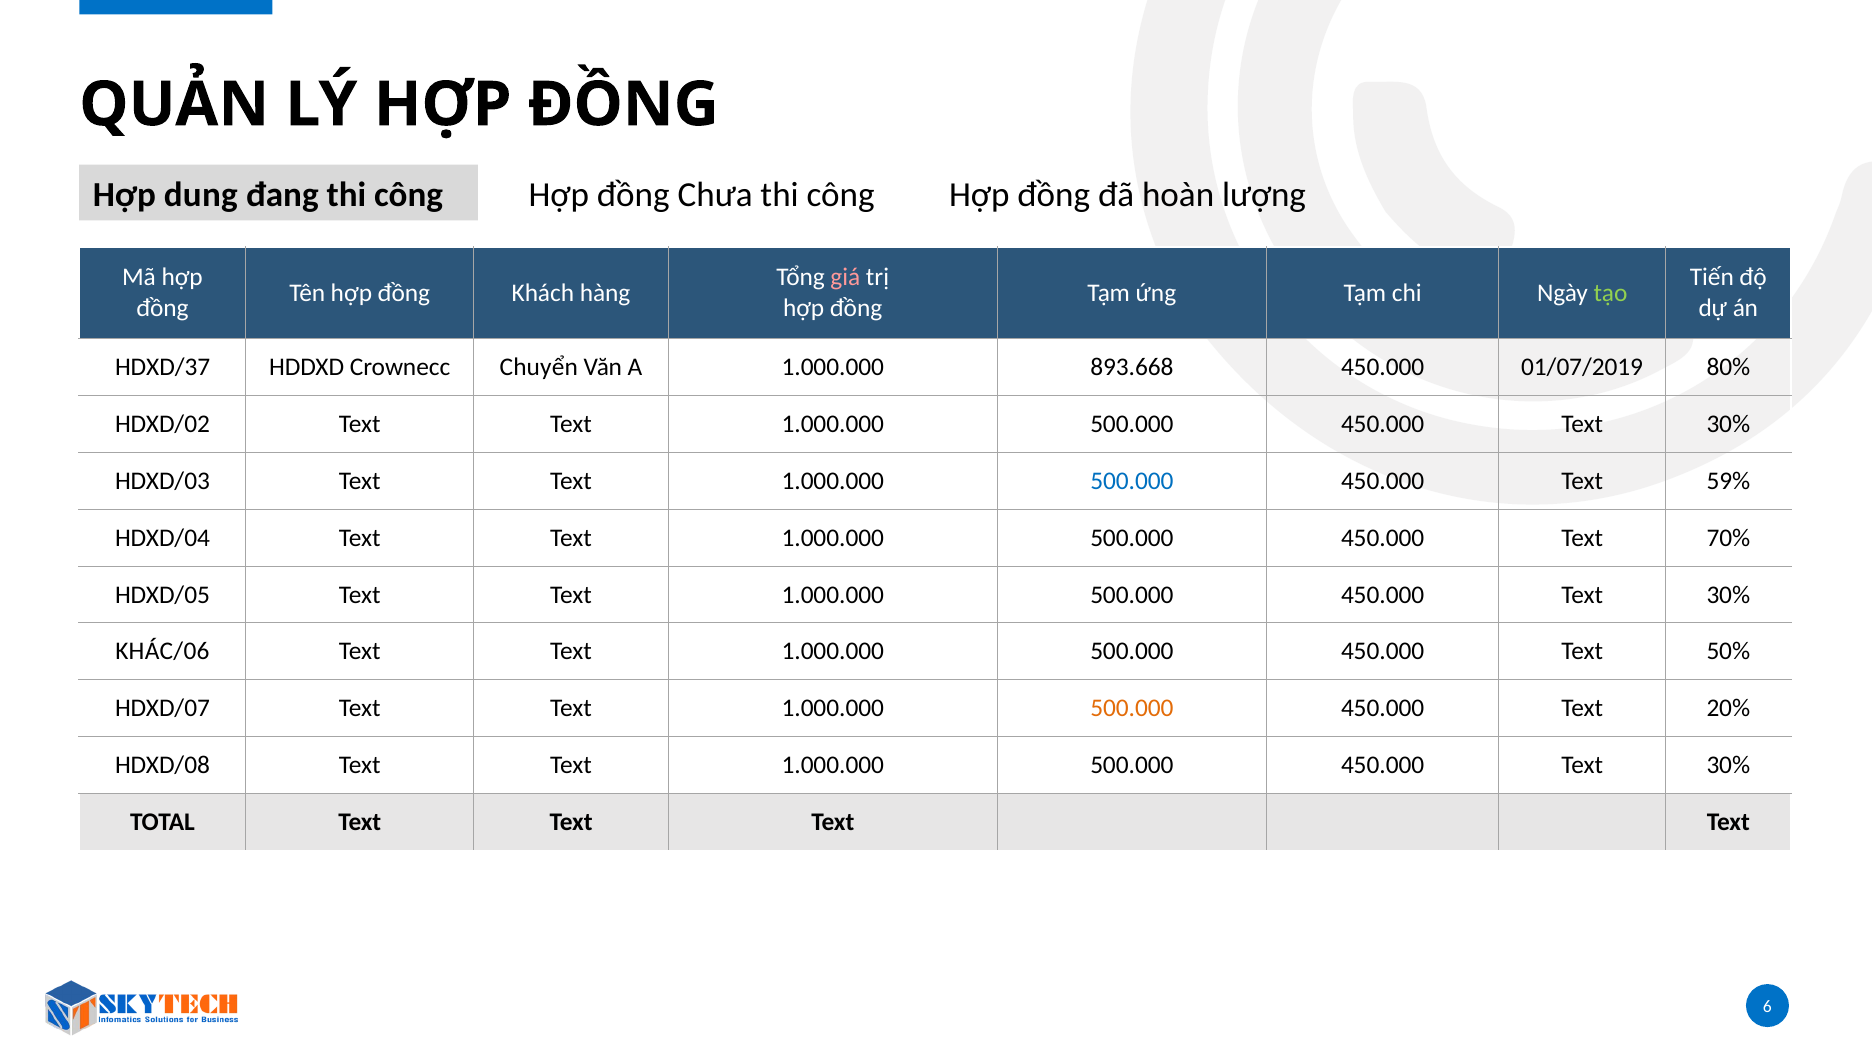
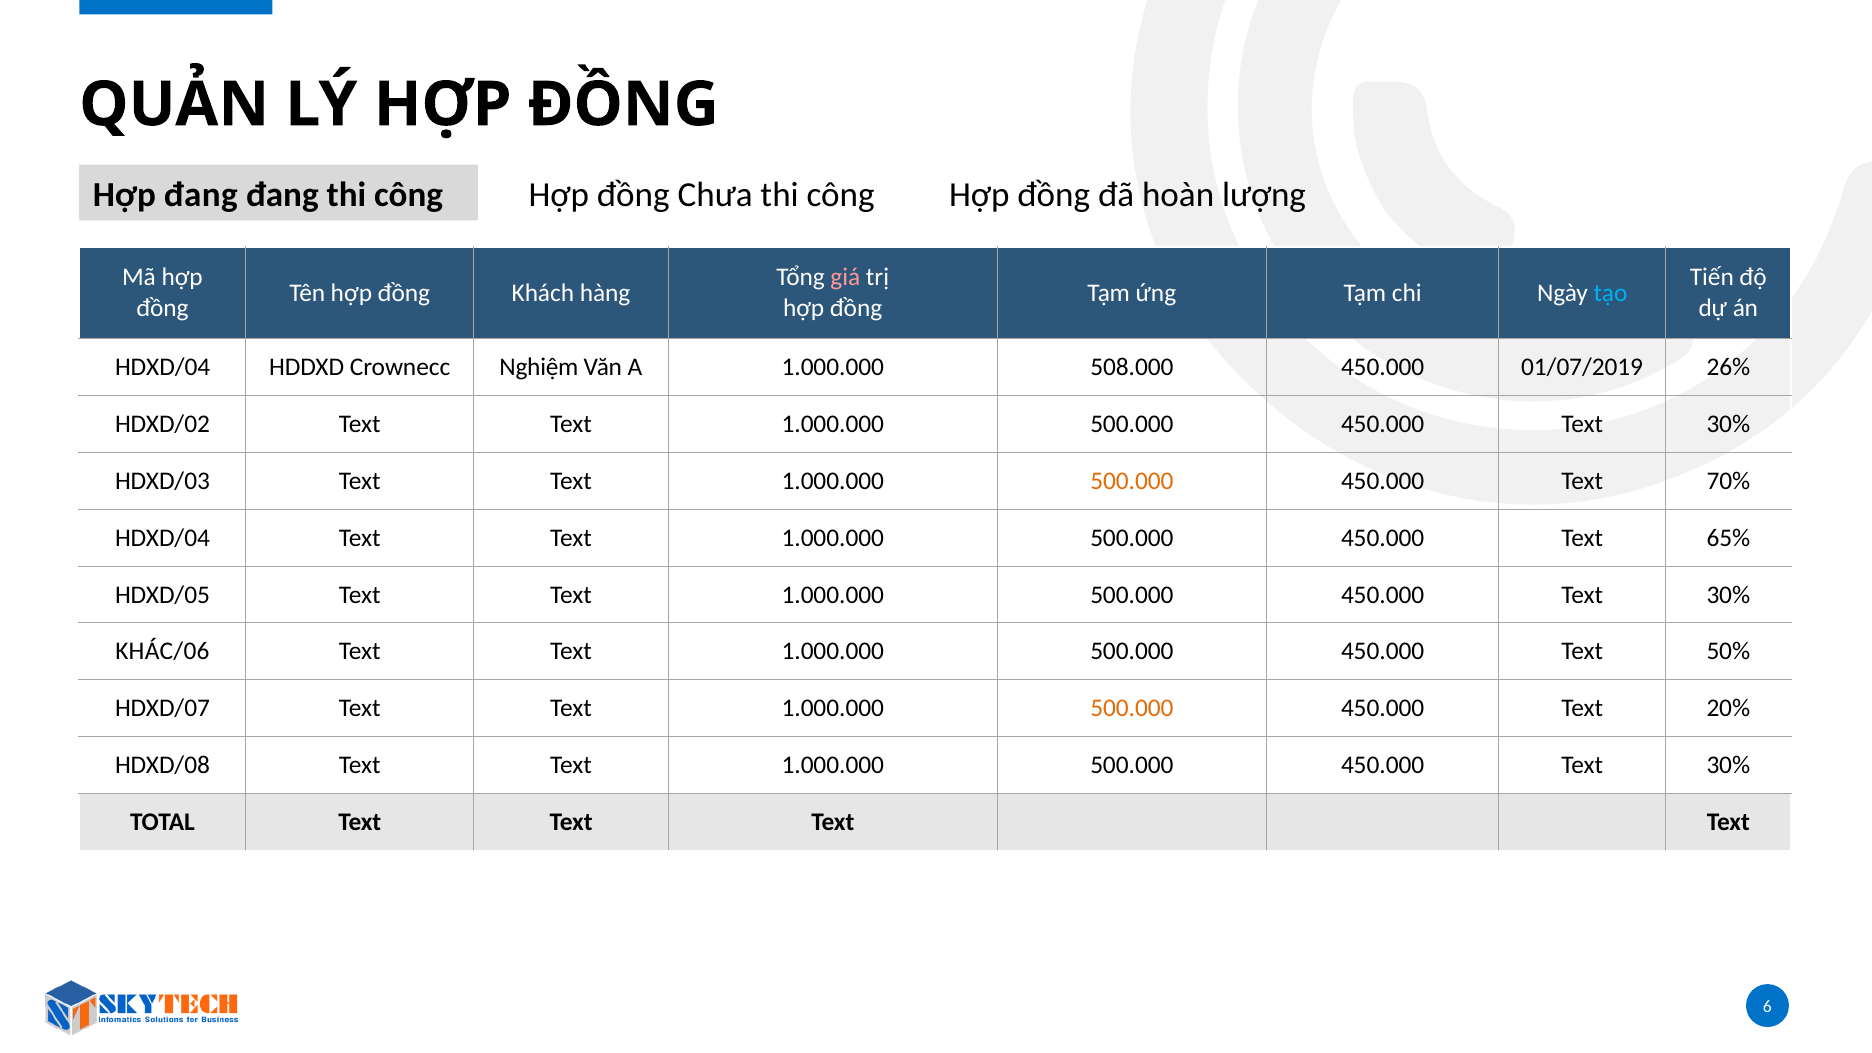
Hợp dung: dung -> đang (201, 195)
tạo colour: light green -> light blue (1610, 293)
HDXD/37: HDXD/37 -> HDXD/04 (163, 367)
Chuyển: Chuyển -> Nghiệm (539, 367)
893.668: 893.668 -> 508.000 (1132, 367)
80%: 80% -> 26% (1728, 367)
500.000 colour: blue -> orange (1132, 481)
59%: 59% -> 70% (1728, 481)
70%: 70% -> 65% (1728, 538)
